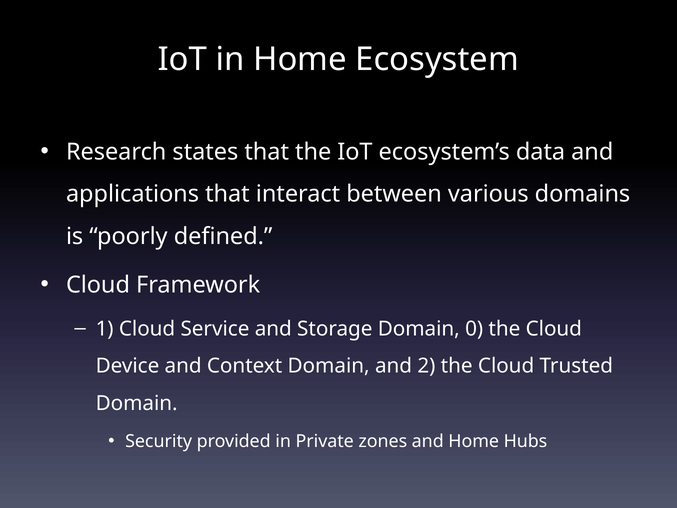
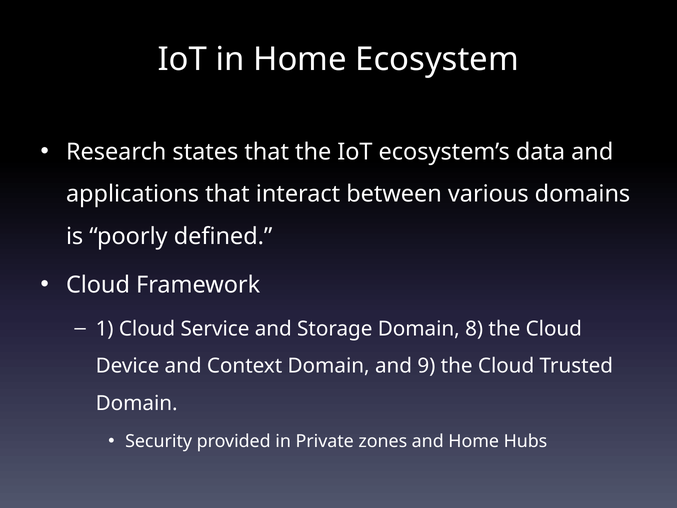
0: 0 -> 8 (474, 329)
2: 2 -> 9 (426, 366)
